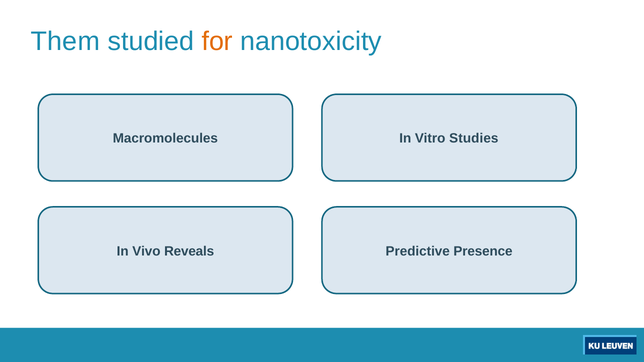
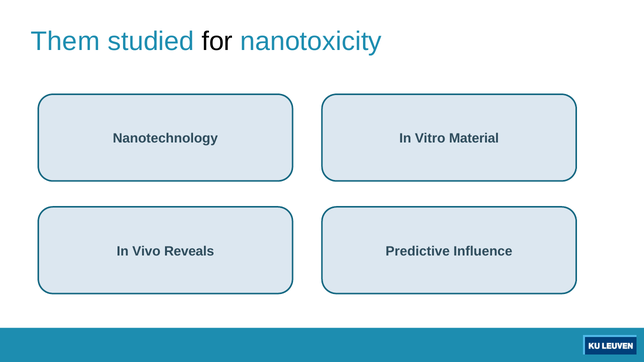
for colour: orange -> black (217, 42)
Macromolecules: Macromolecules -> Nanotechnology (165, 139)
Studies: Studies -> Material (474, 139)
Presence: Presence -> Influence (483, 251)
